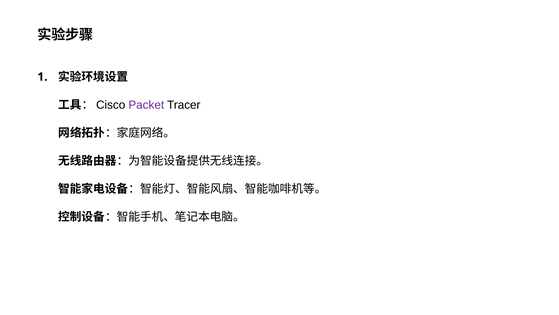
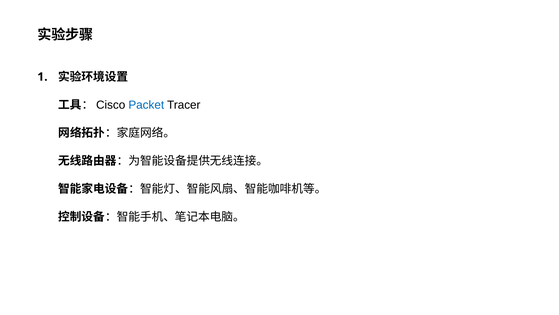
Packet colour: purple -> blue (146, 105)
